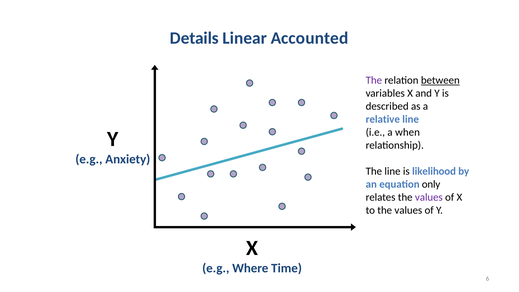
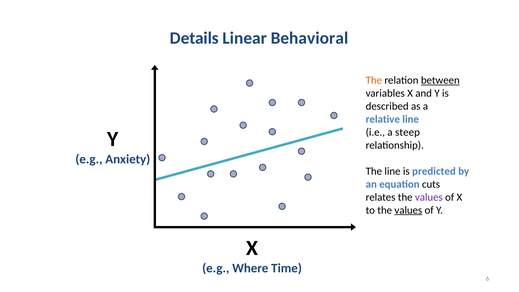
Accounted: Accounted -> Behavioral (310, 38)
The colour: purple -> orange (374, 80)
when: when -> steep (408, 132)
likelihood: likelihood -> predicted (434, 171)
only: only -> cuts (431, 184)
values underline: none -> present (408, 210)
